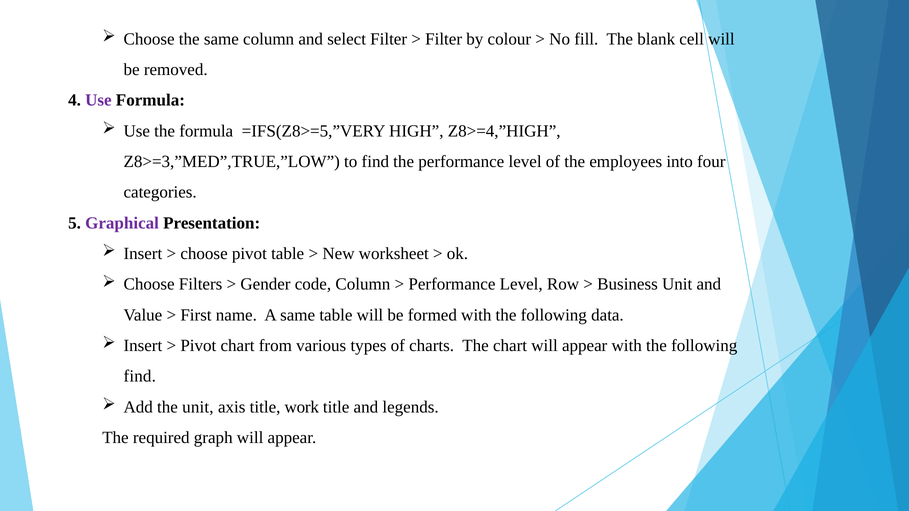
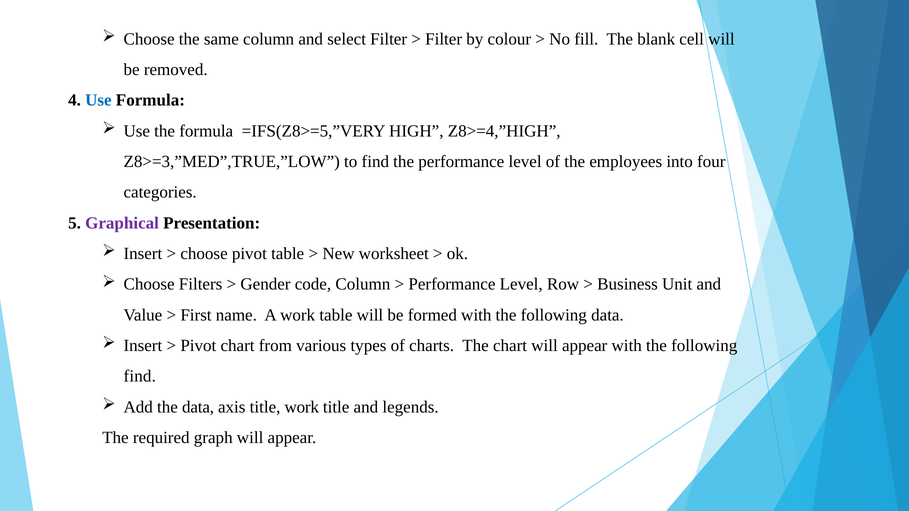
Use colour: purple -> blue (98, 100)
A same: same -> work (298, 315)
the unit: unit -> data (198, 407)
